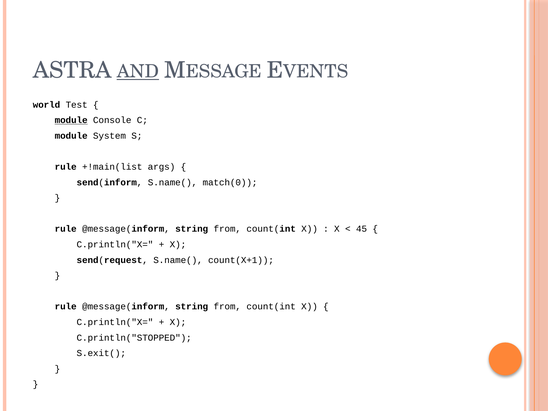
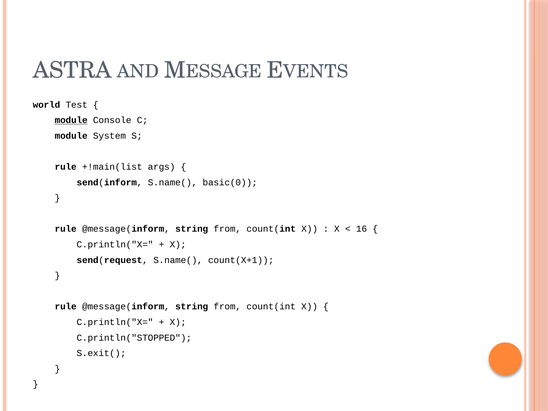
AND underline: present -> none (138, 72)
match(0: match(0 -> basic(0 (230, 182)
45: 45 -> 16 (362, 229)
